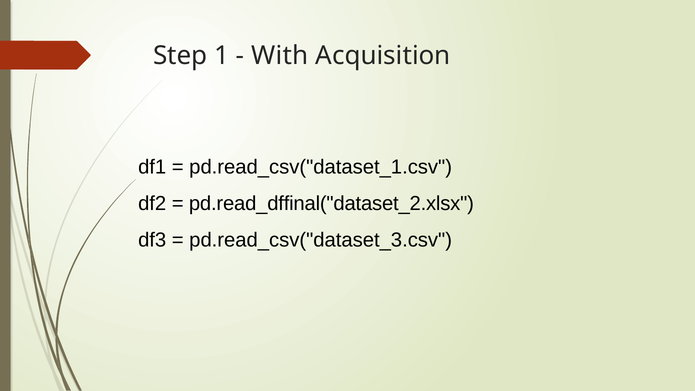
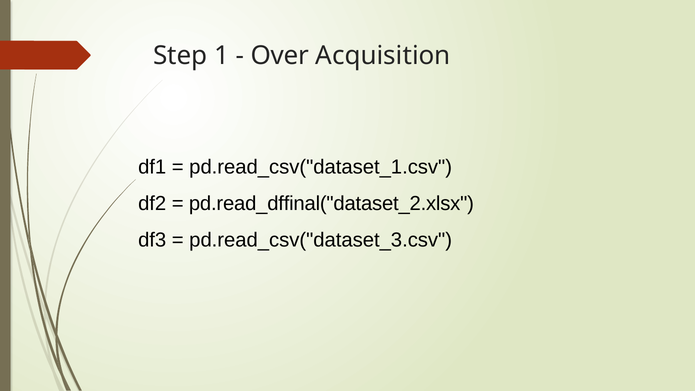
With: With -> Over (280, 56)
